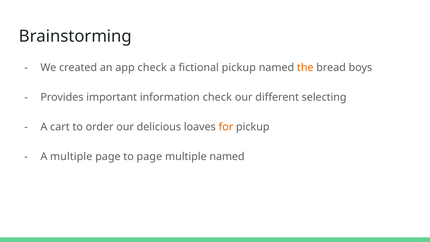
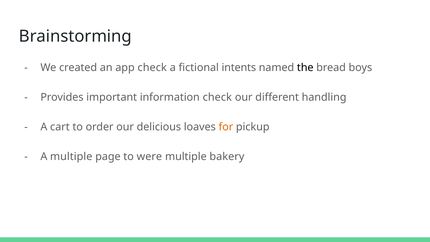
fictional pickup: pickup -> intents (239, 68)
the colour: orange -> black (305, 68)
selecting: selecting -> handling (324, 97)
to page: page -> were (149, 157)
multiple named: named -> bakery (227, 157)
